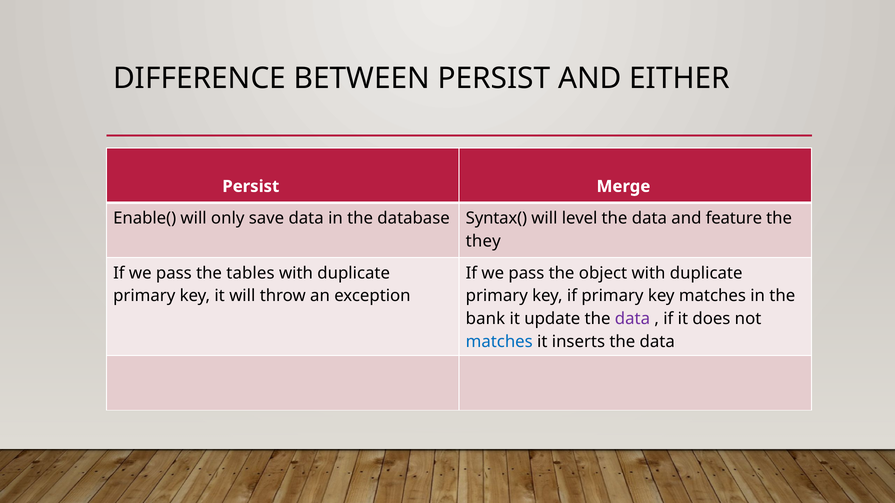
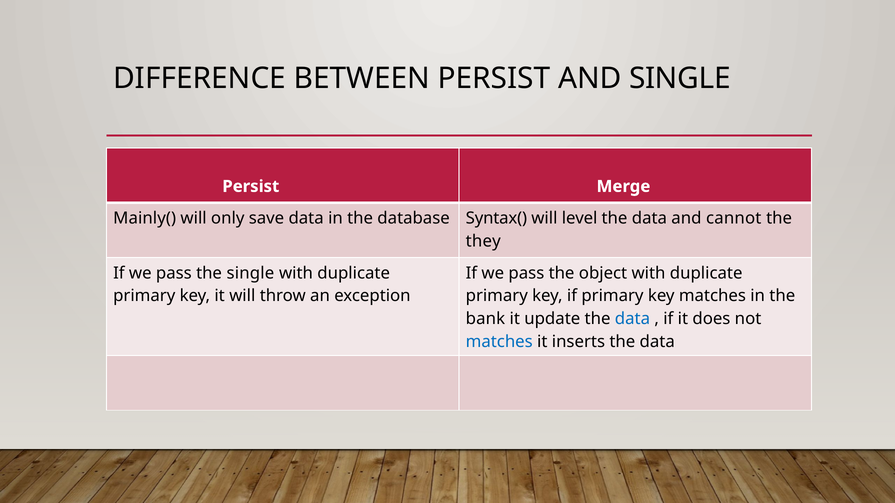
AND EITHER: EITHER -> SINGLE (680, 78)
Enable(: Enable( -> Mainly( (145, 219)
feature: feature -> cannot (734, 219)
the tables: tables -> single (250, 273)
data colour: purple -> blue (632, 319)
